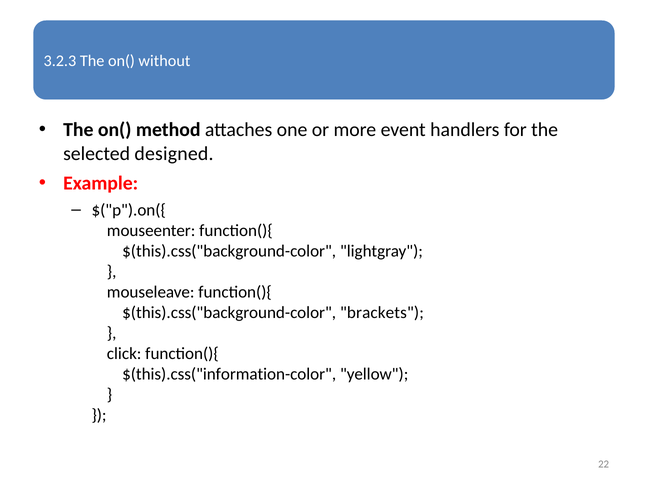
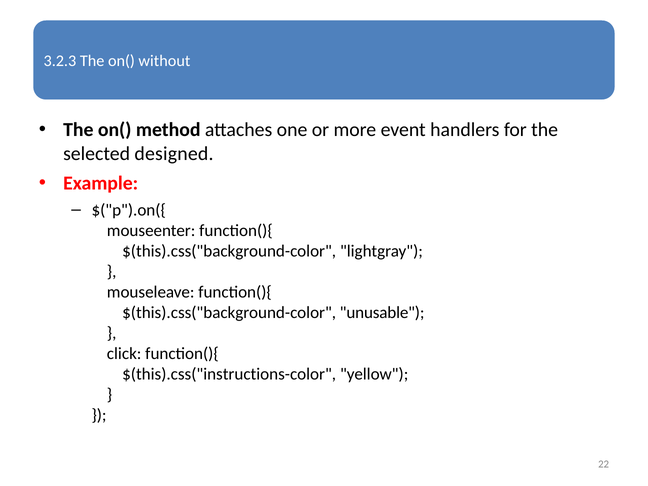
brackets: brackets -> unusable (382, 313)
$(this).css("information-color: $(this).css("information-color -> $(this).css("instructions-color (229, 374)
